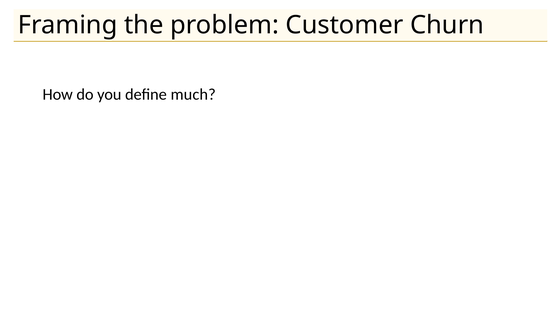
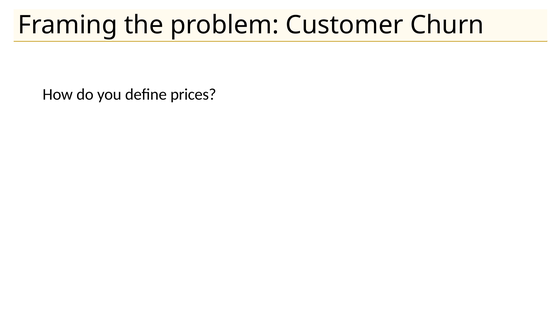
much: much -> prices (193, 94)
